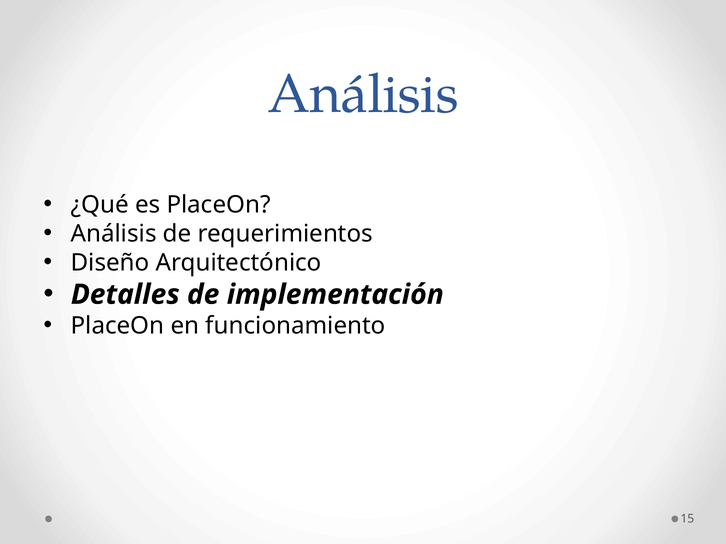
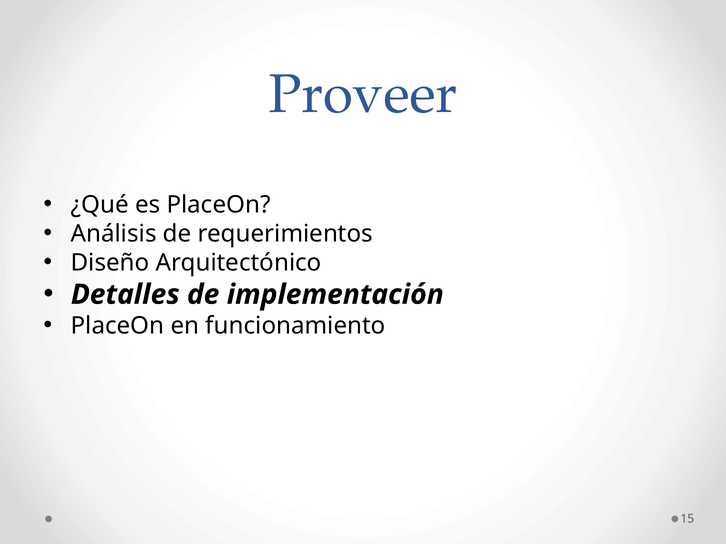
Análisis: Análisis -> Proveer (363, 95)
